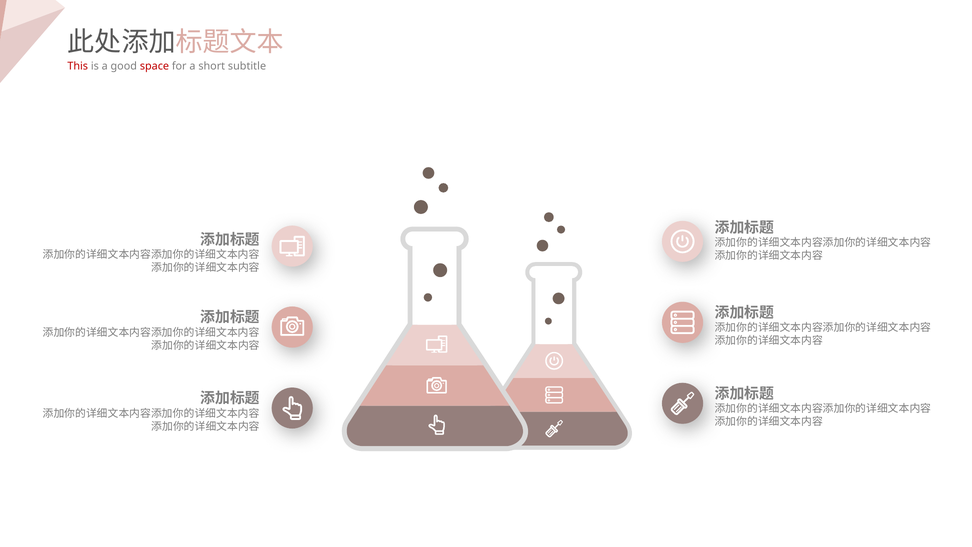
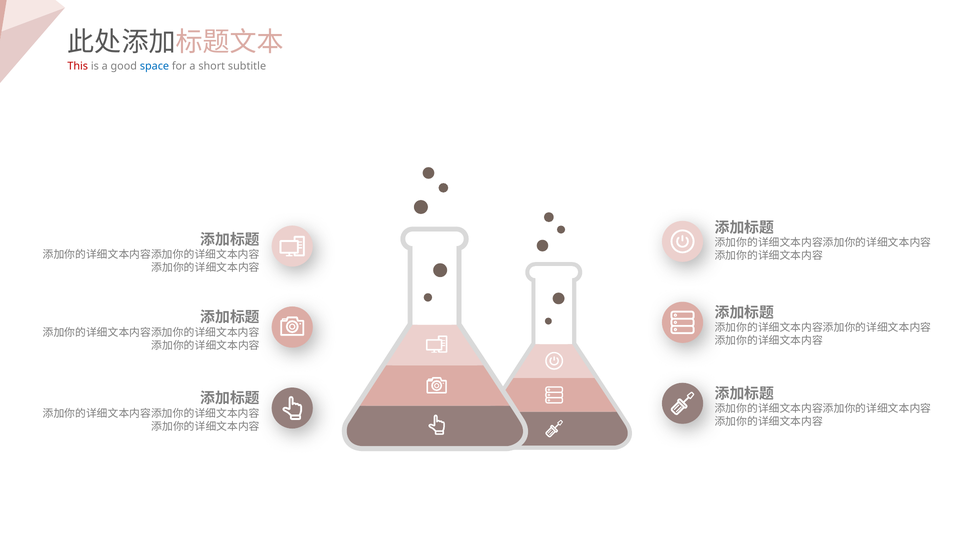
space colour: red -> blue (154, 66)
